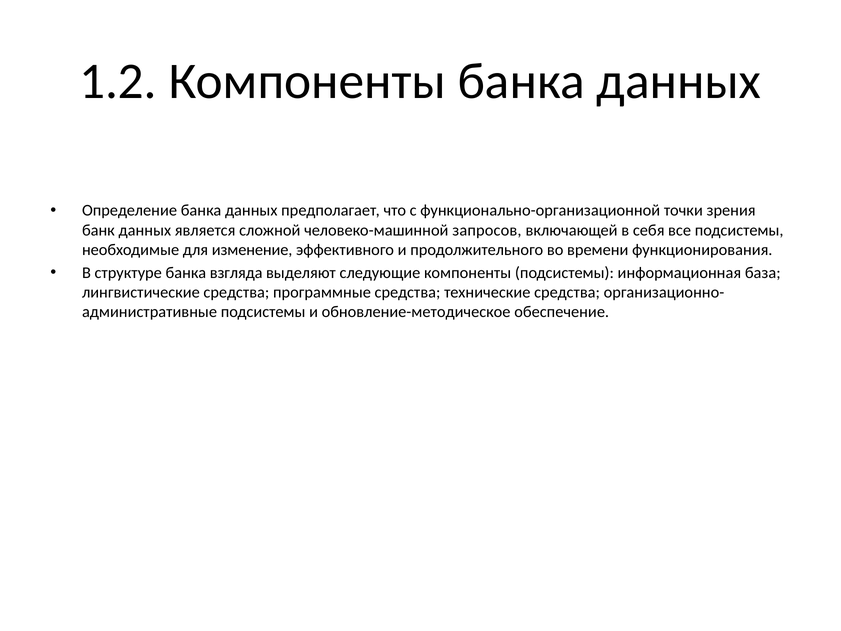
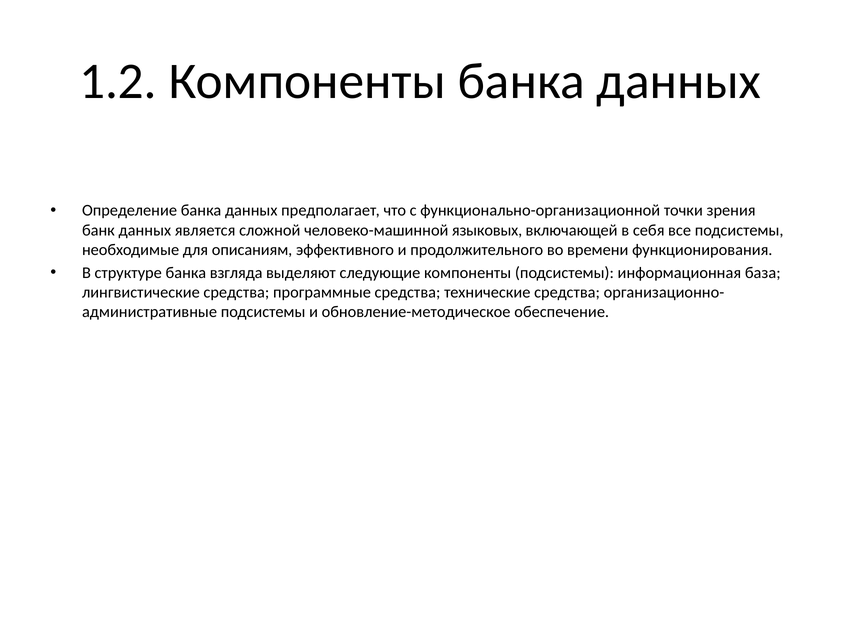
запросов: запросов -> языковых (487, 230)
изменение: изменение -> описаниям (252, 250)
